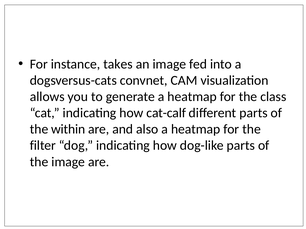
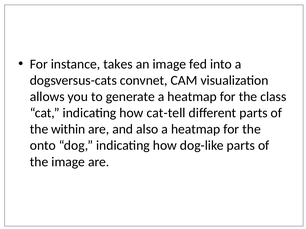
cat-calf: cat-calf -> cat-tell (166, 113)
filter: filter -> onto (43, 146)
